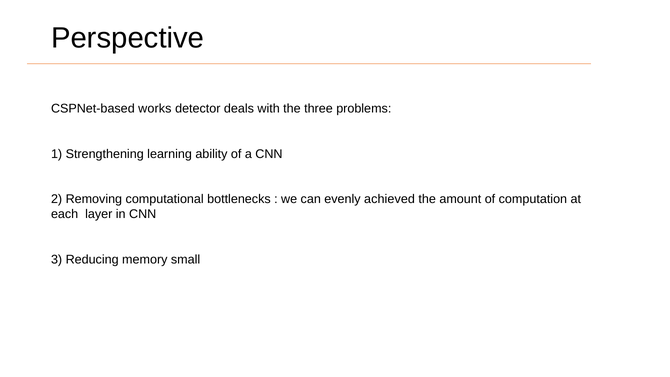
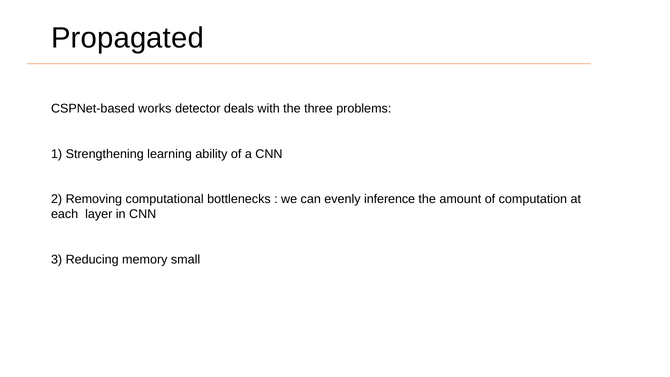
Perspective: Perspective -> Propagated (128, 38)
achieved: achieved -> inference (390, 199)
